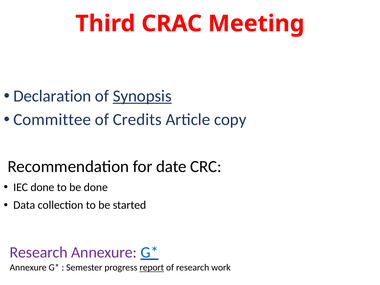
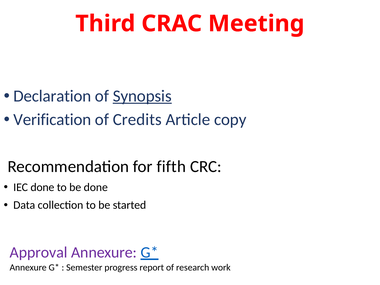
Committee: Committee -> Verification (52, 120)
date: date -> fifth (171, 167)
Research: Research -> Approval (39, 253)
report underline: present -> none (152, 268)
